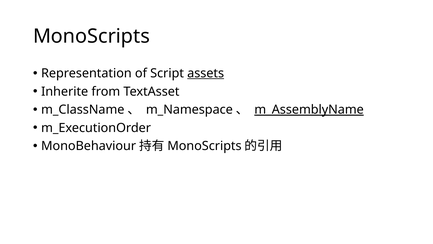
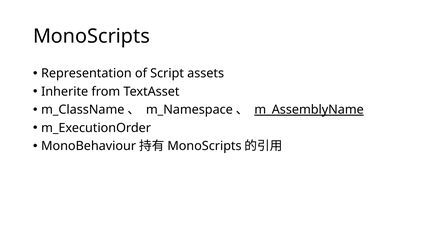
assets underline: present -> none (206, 73)
